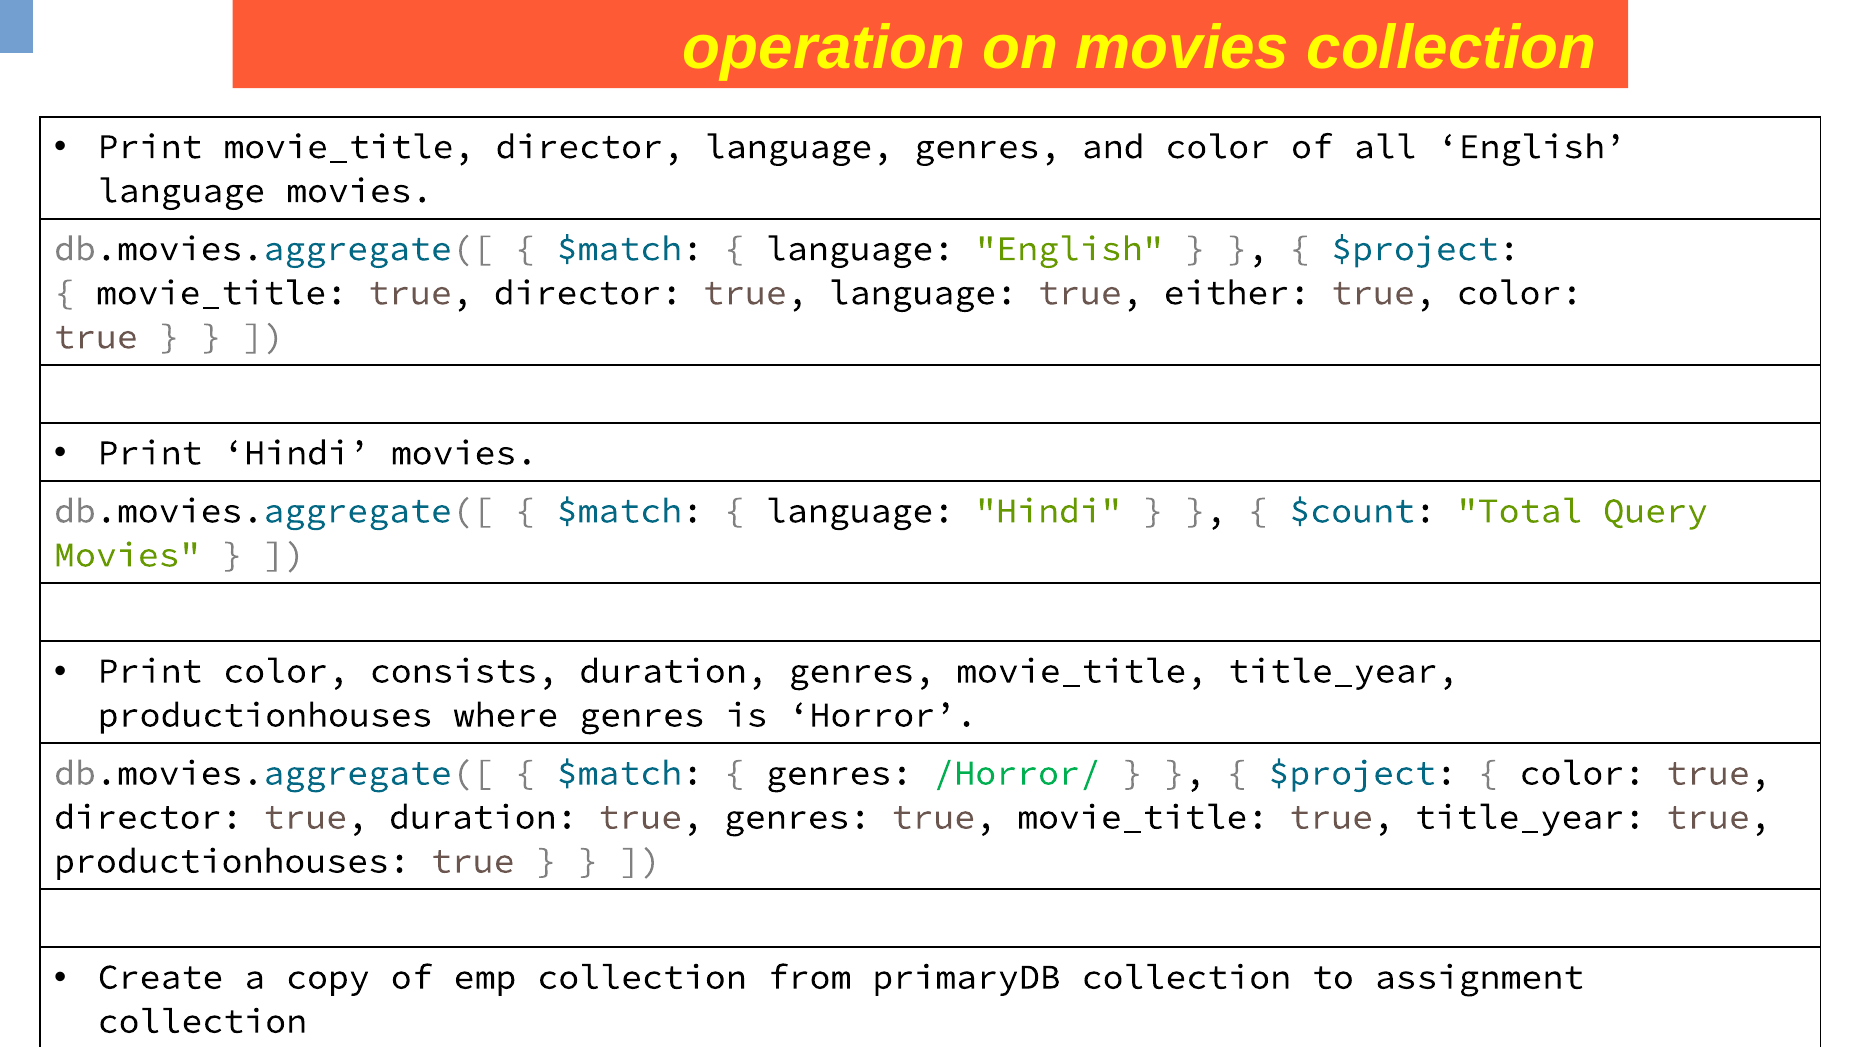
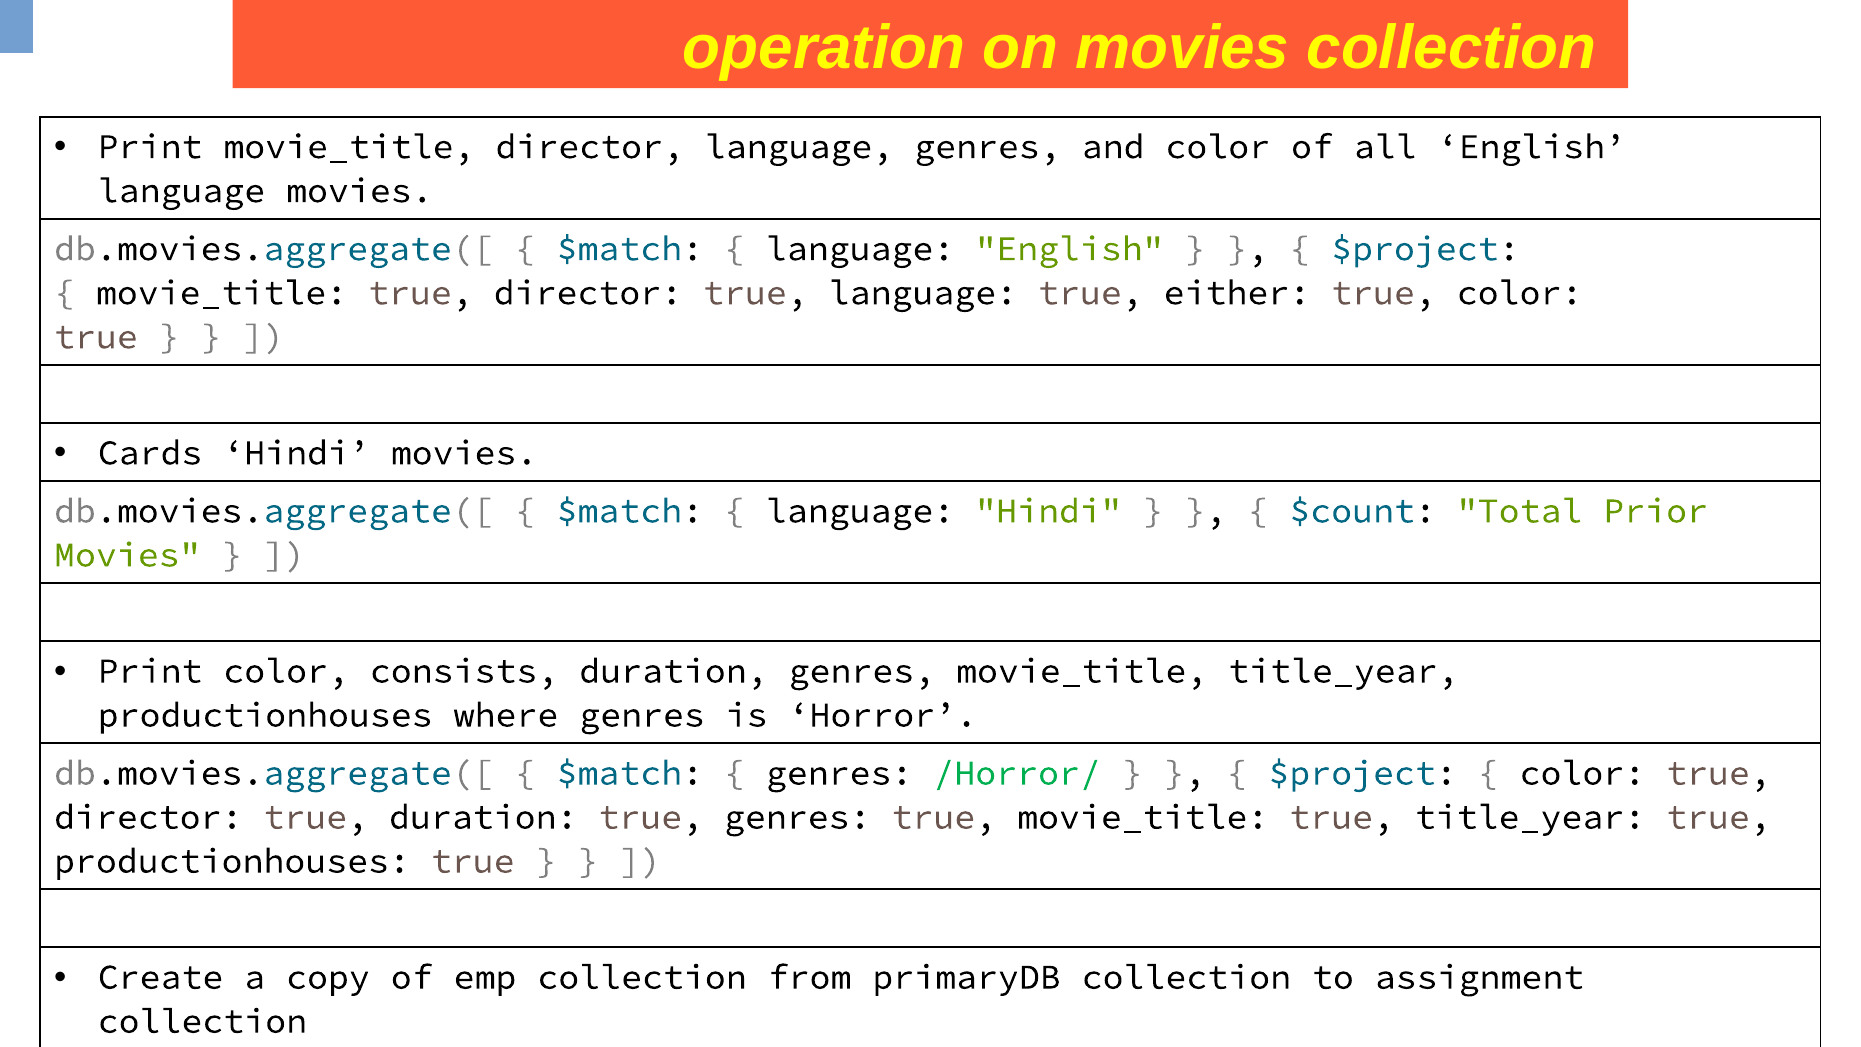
Print: Print -> Cards (150, 453)
Query: Query -> Prior (1656, 511)
